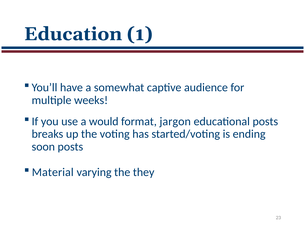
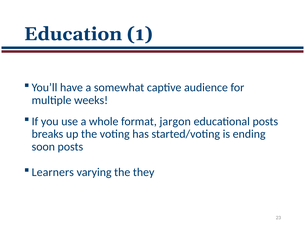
would: would -> whole (104, 122)
Material: Material -> Learners (53, 173)
